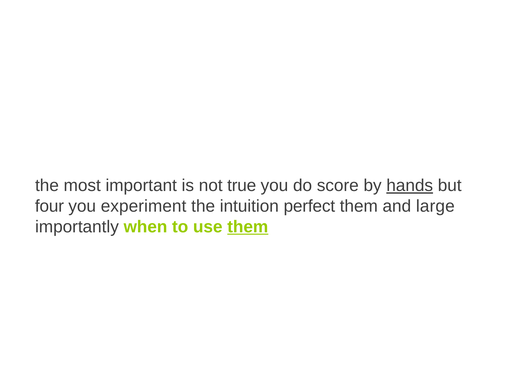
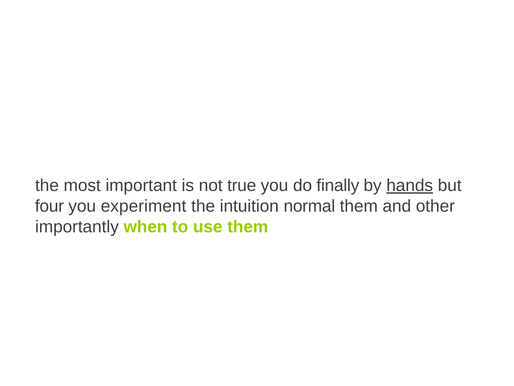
score: score -> finally (338, 185)
perfect: perfect -> normal (309, 206)
large: large -> other (435, 206)
them underline: present -> none (248, 226)
